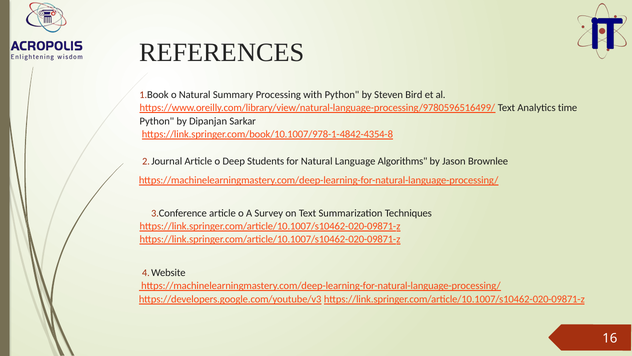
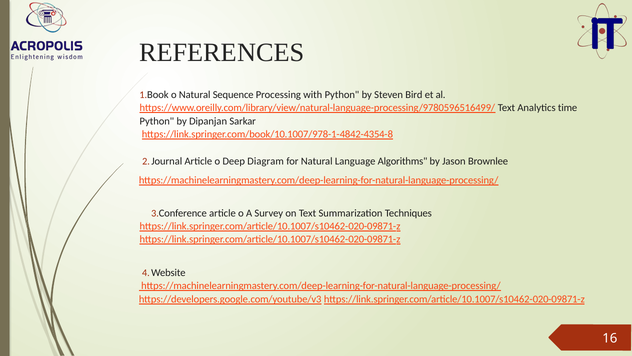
Summary: Summary -> Sequence (233, 95)
Students: Students -> Diagram (266, 161)
